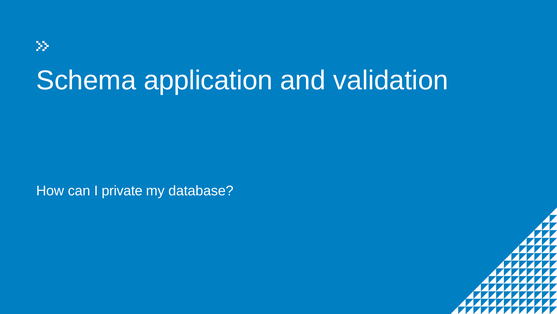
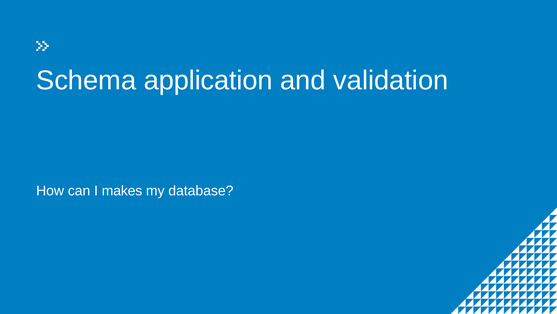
private: private -> makes (122, 191)
